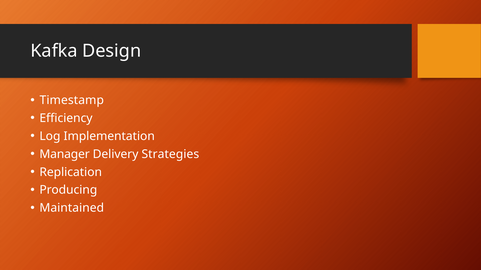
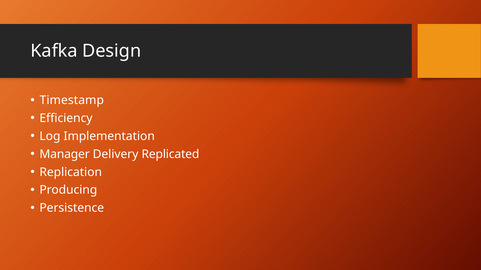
Strategies: Strategies -> Replicated (170, 154)
Maintained: Maintained -> Persistence (72, 208)
